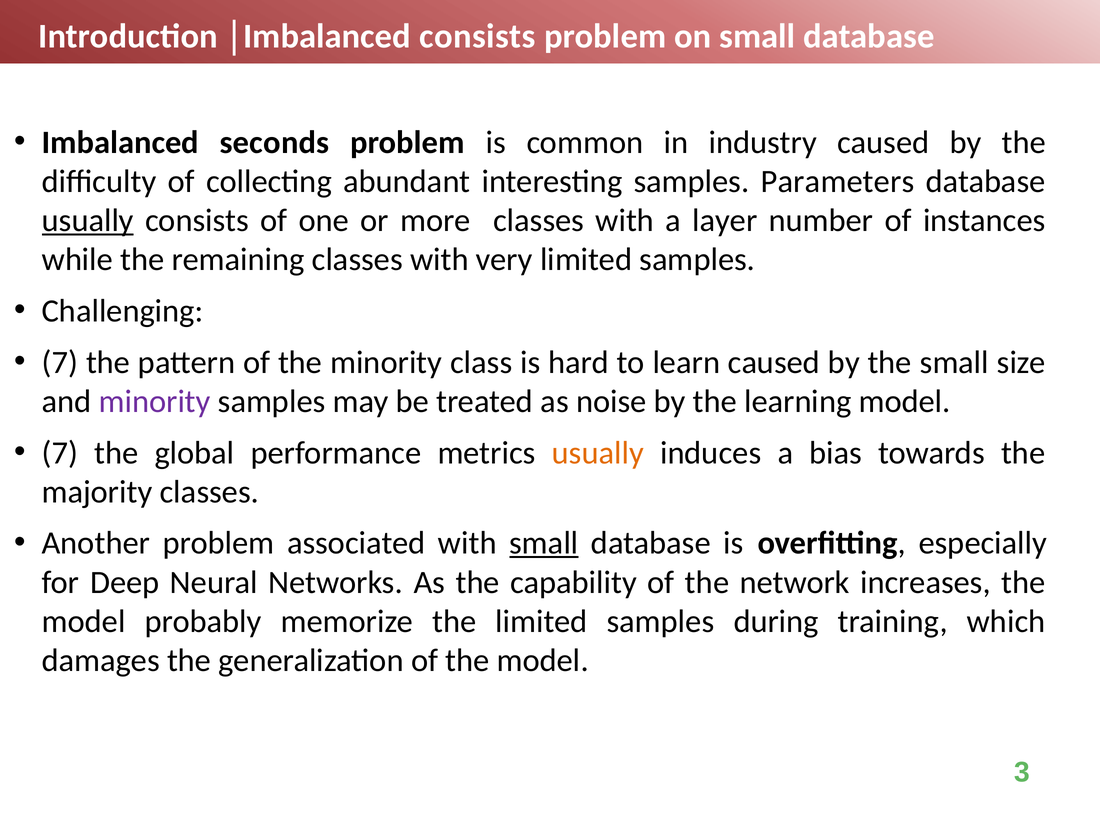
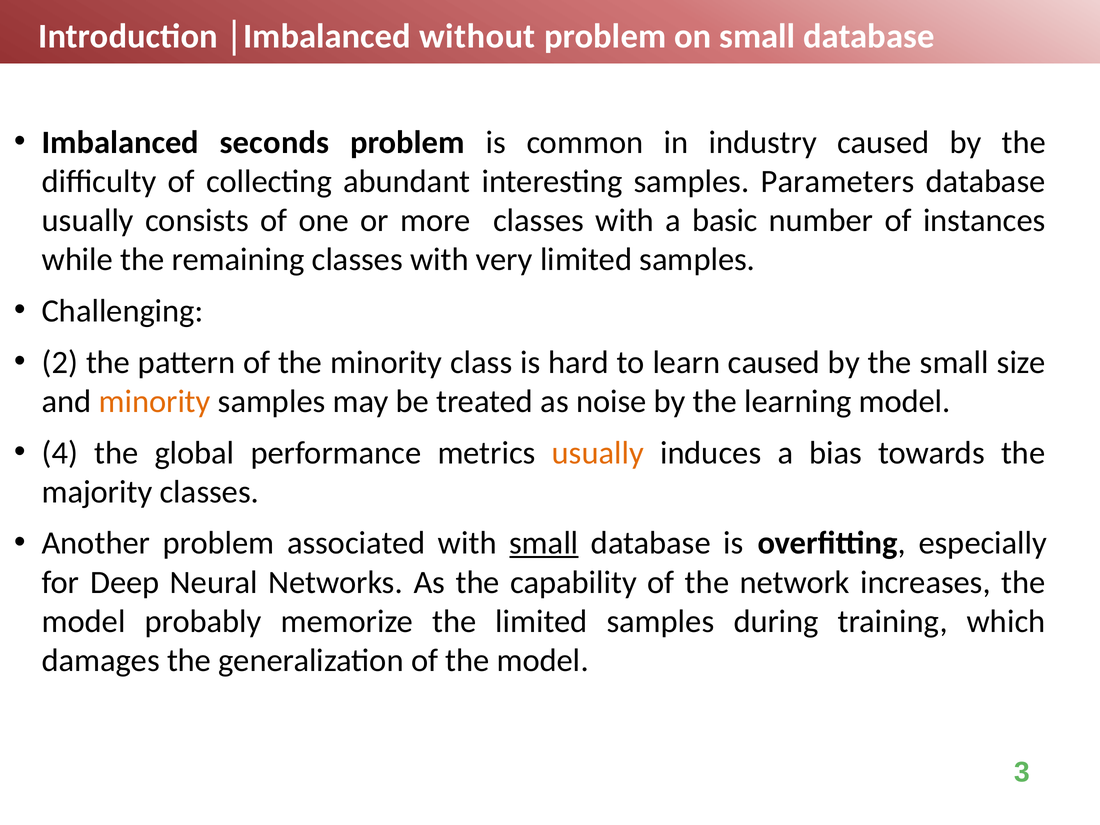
│Imbalanced consists: consists -> without (477, 36)
usually underline: present -> none (88, 221)
layer: layer -> basic (725, 221)
7: 7 -> 2 (60, 362)
minority colour: purple -> orange (155, 401)
7: 7 -> 4 (60, 453)
